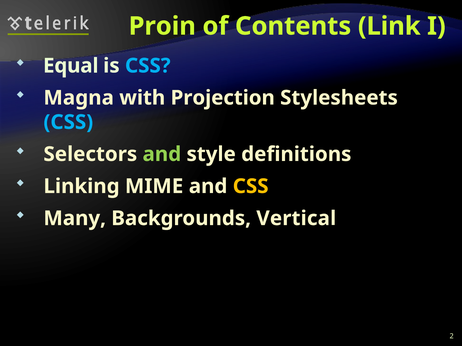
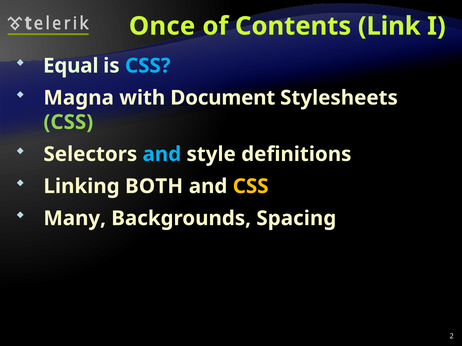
Proin: Proin -> Once (162, 26)
Projection: Projection -> Document (223, 98)
CSS colour: light blue -> light green (68, 122)
and colour: light green -> light blue (162, 154)
MIME: MIME -> BOTH (154, 187)
Vertical: Vertical -> Spacing (296, 219)
